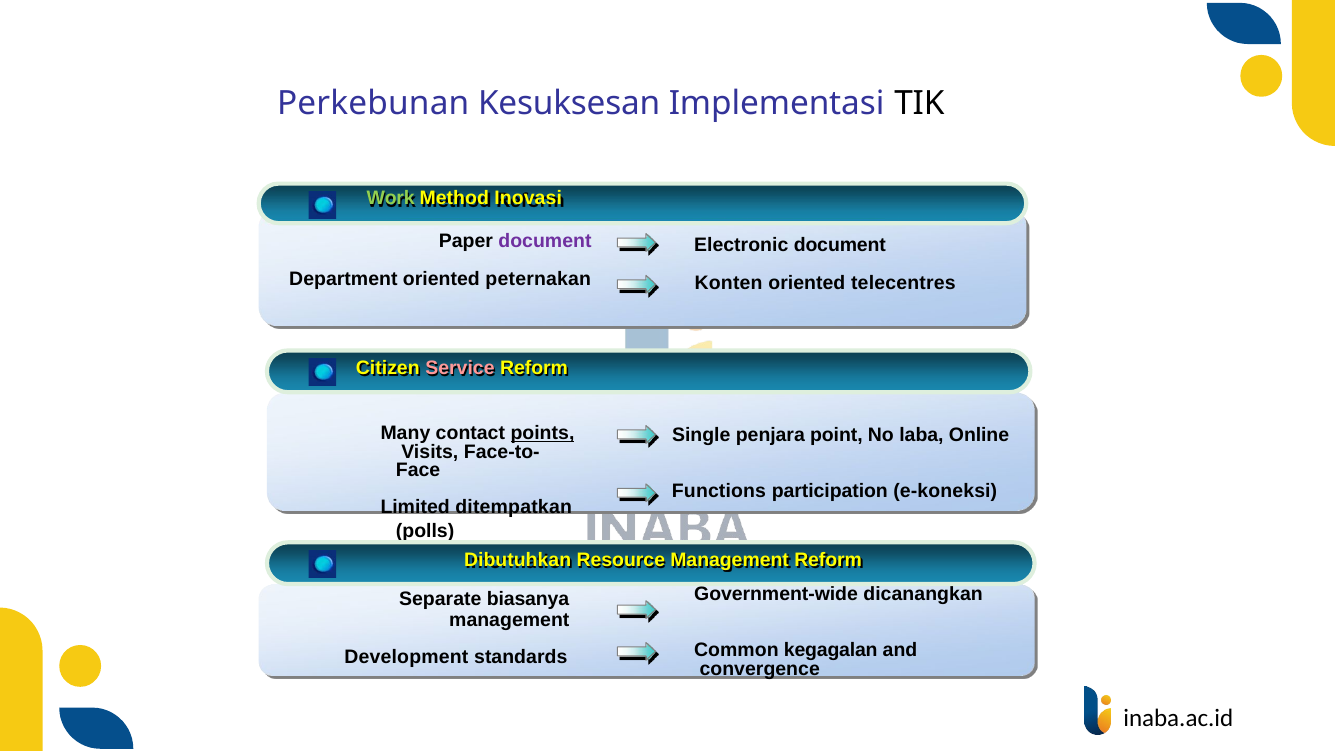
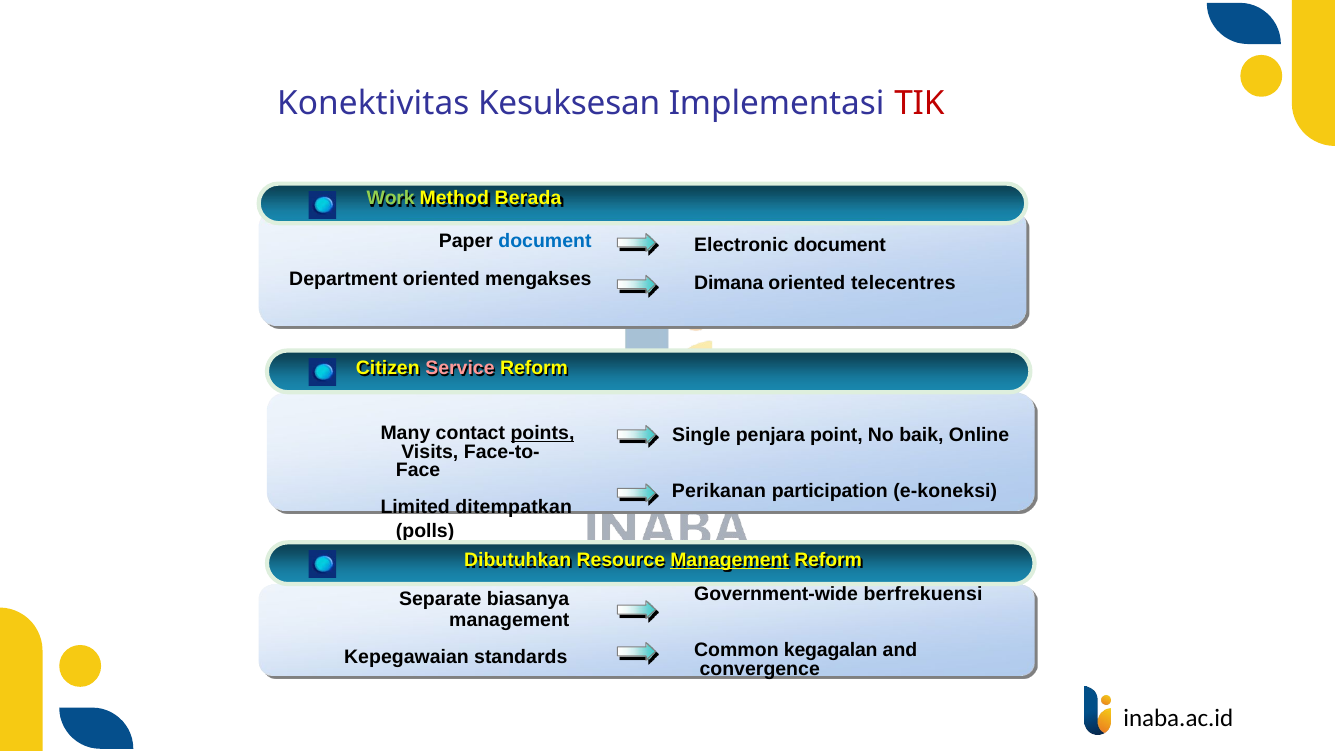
Perkebunan: Perkebunan -> Konektivitas (373, 103)
TIK colour: black -> red (919, 103)
Inovasi: Inovasi -> Berada (528, 198)
document colour: purple -> blue (545, 241)
peternakan: peternakan -> mengakses (538, 279)
Konten: Konten -> Dimana (729, 283)
laba: laba -> baik (921, 435)
Functions: Functions -> Perikanan (719, 491)
Management underline: none -> present (730, 560)
dicanangkan: dicanangkan -> berfrekuensi (923, 594)
Development: Development -> Kepegawaian (406, 657)
